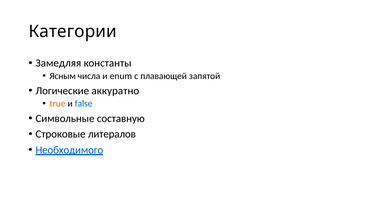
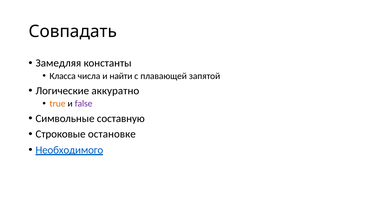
Категории: Категории -> Совпадать (73, 31)
Ясным: Ясным -> Класса (63, 76)
enum: enum -> найти (121, 76)
false colour: blue -> purple (84, 104)
литералов: литералов -> остановке (112, 134)
